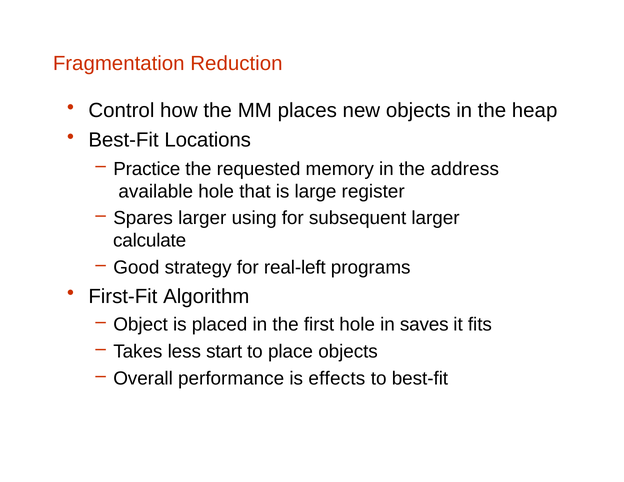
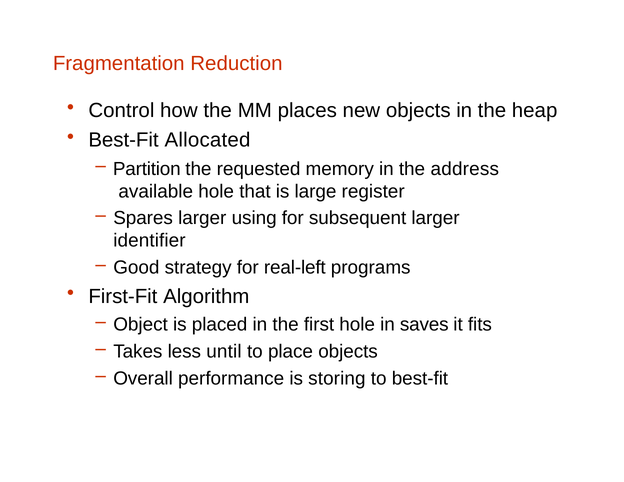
Locations: Locations -> Allocated (208, 140)
Practice: Practice -> Partition (147, 169)
calculate: calculate -> identifier (149, 241)
start: start -> until (224, 352)
effects: effects -> storing (337, 379)
